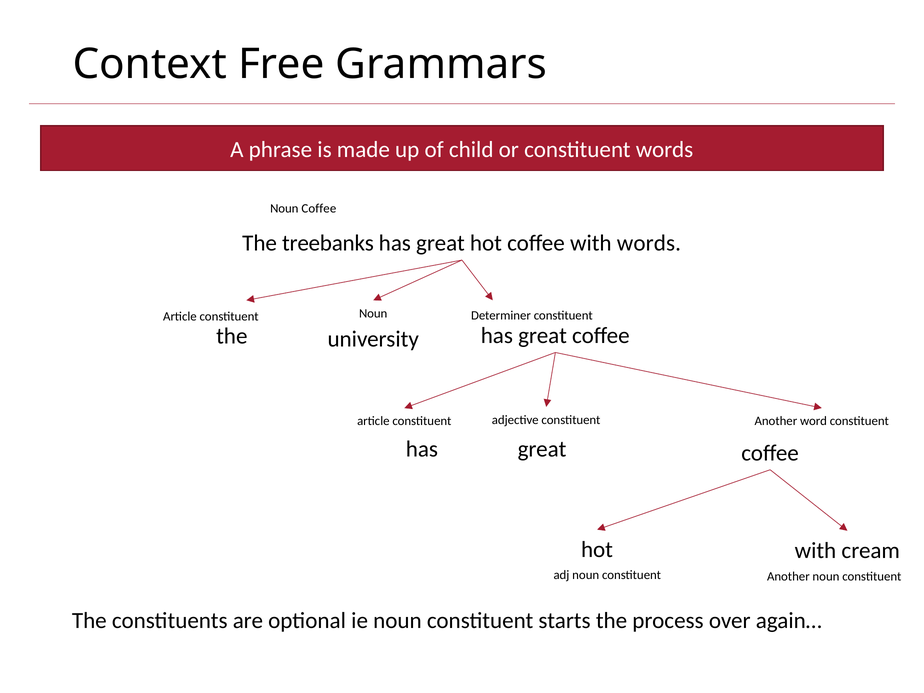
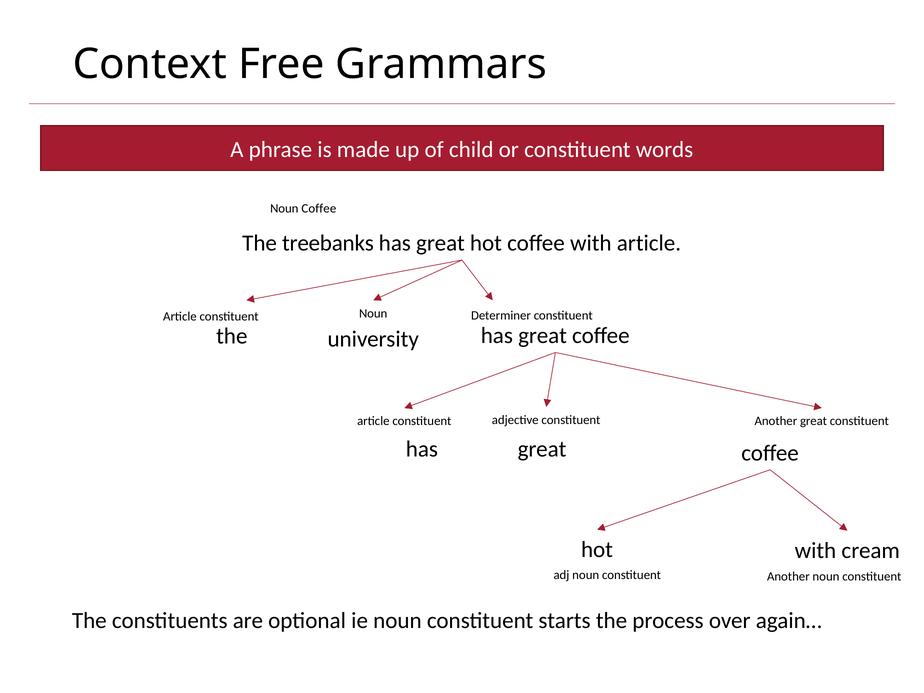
with words: words -> article (649, 243)
Another word: word -> great (813, 421)
